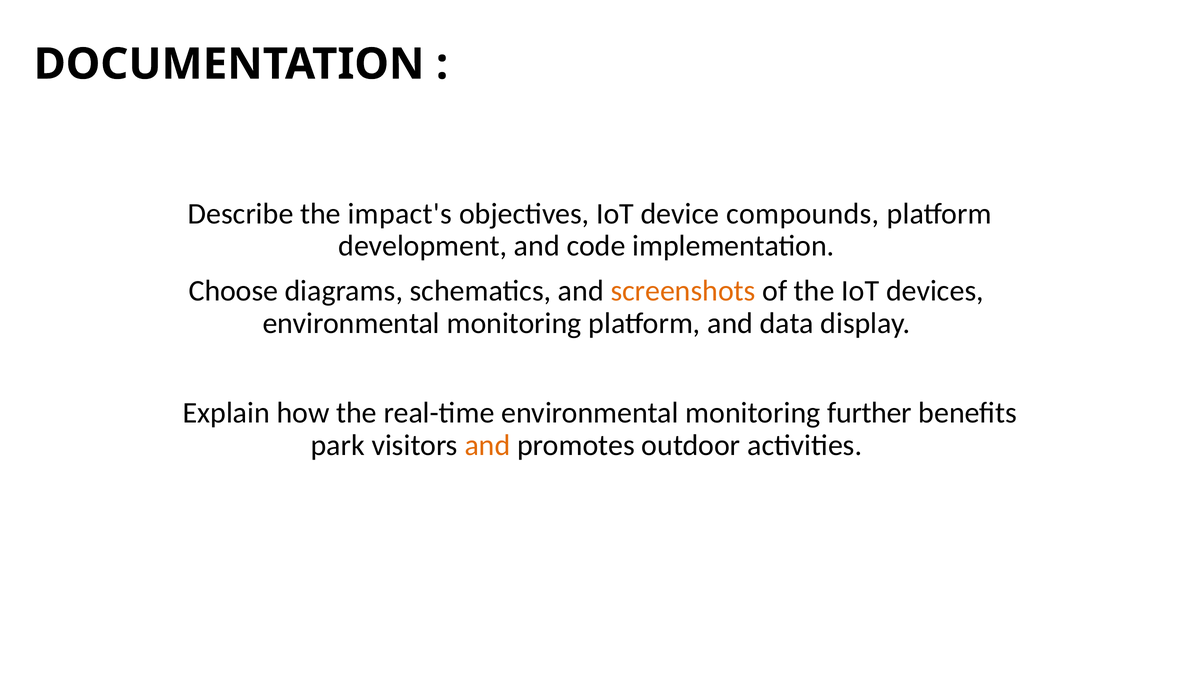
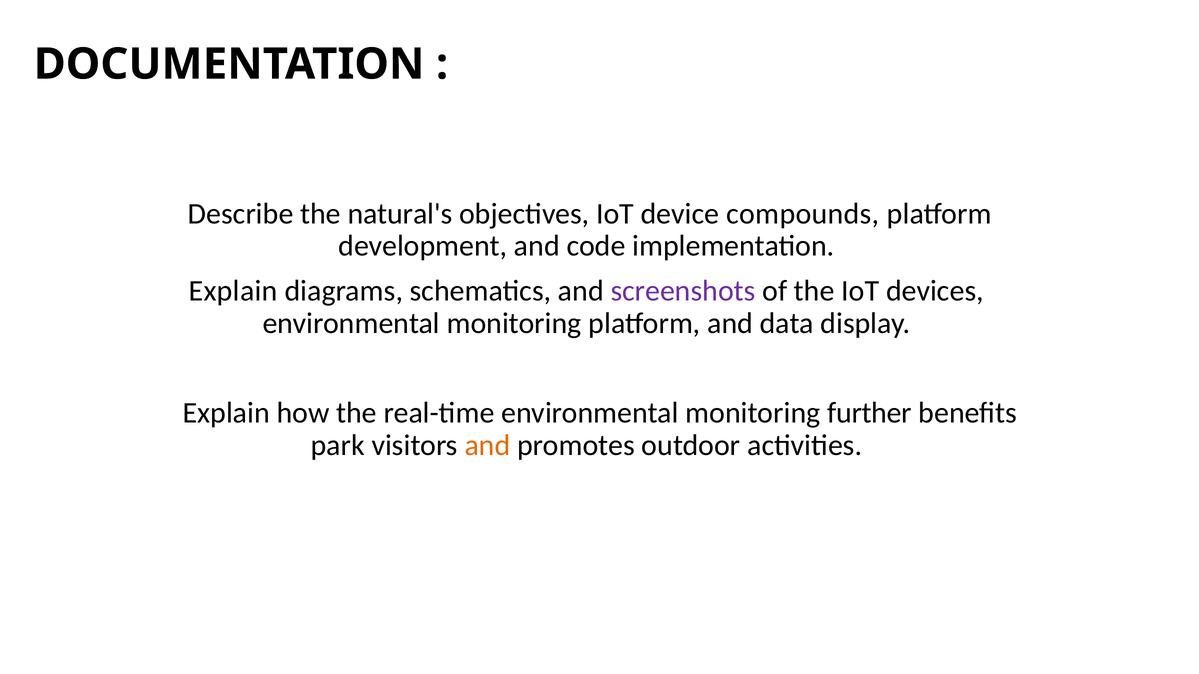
impact's: impact's -> natural's (400, 214)
Choose: Choose -> Explain (233, 291)
screenshots colour: orange -> purple (683, 291)
